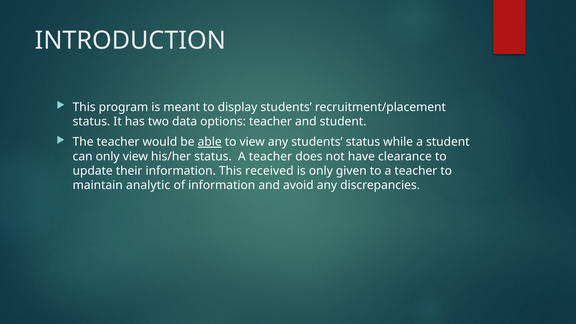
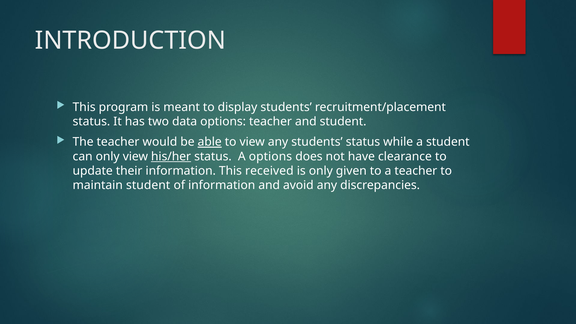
his/her underline: none -> present (171, 156)
status A teacher: teacher -> options (270, 156)
maintain analytic: analytic -> student (148, 185)
